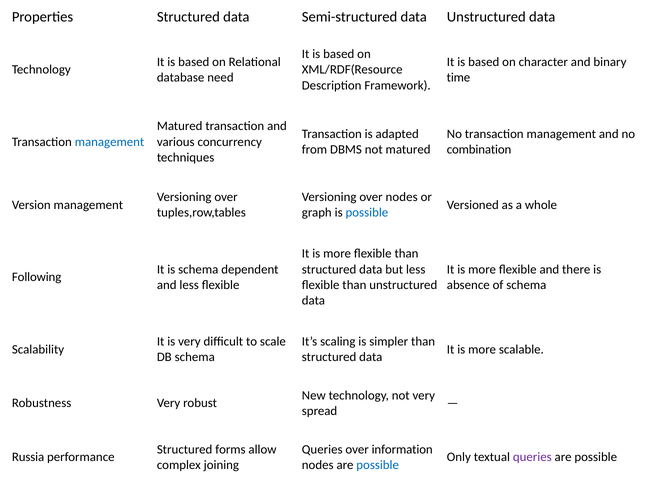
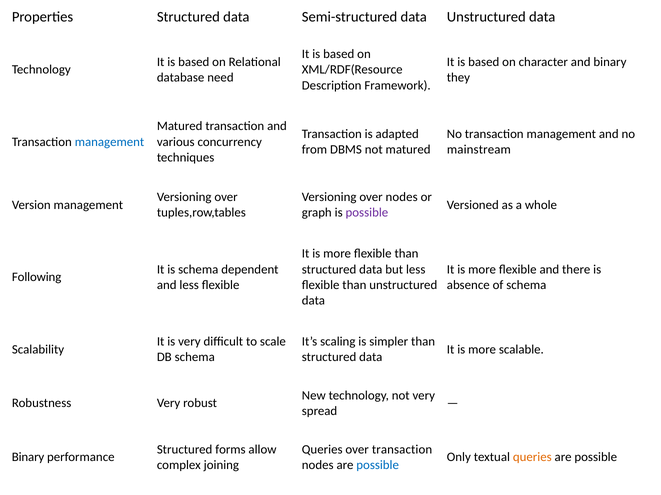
time: time -> they (458, 78)
combination: combination -> mainstream (479, 150)
possible colour: blue -> purple (367, 213)
over information: information -> transaction (402, 450)
Russia: Russia -> Binary (28, 458)
queries colour: purple -> orange (532, 458)
